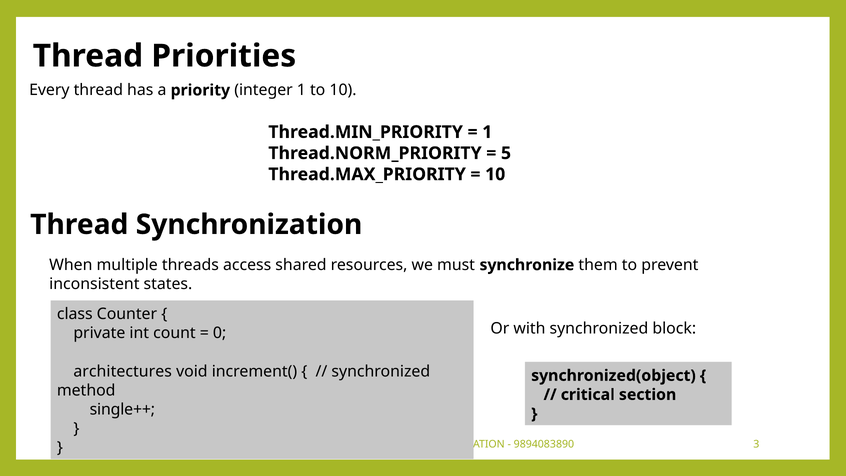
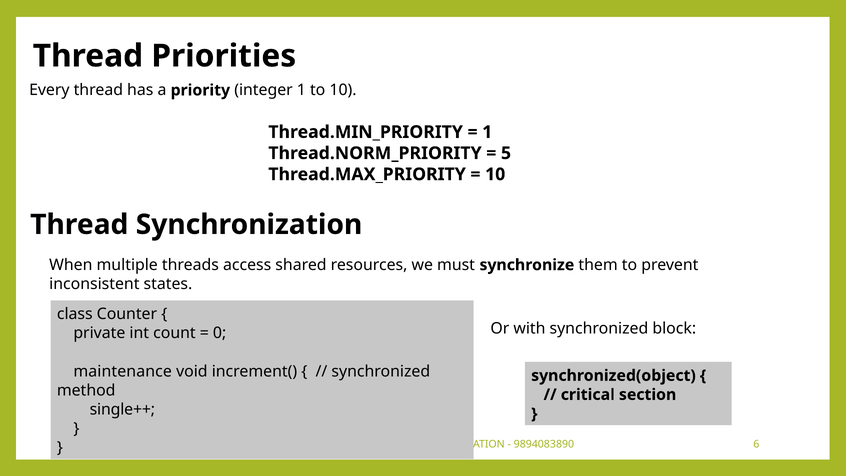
architectures: architectures -> maintenance (123, 371)
3: 3 -> 6 (756, 444)
